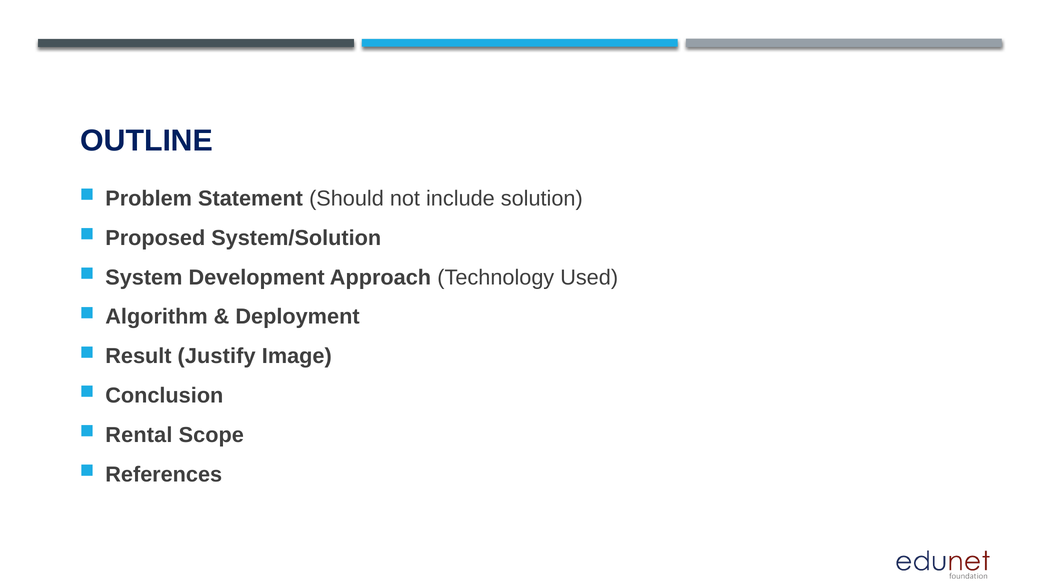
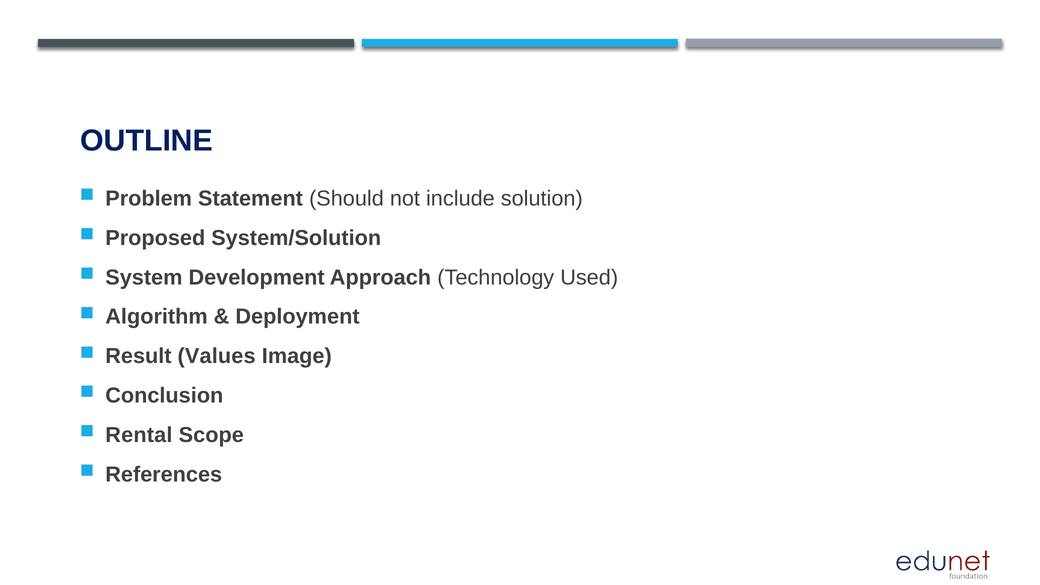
Justify: Justify -> Values (217, 356)
